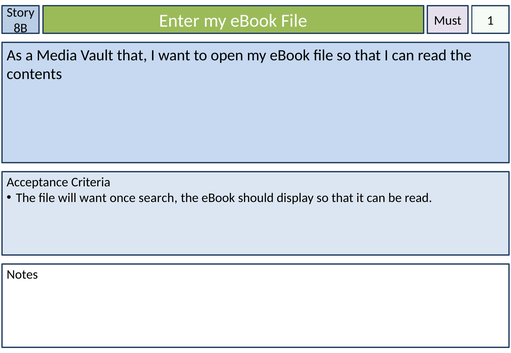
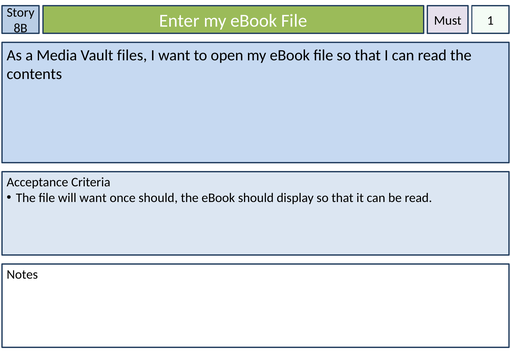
Vault that: that -> files (132, 55)
once search: search -> should (158, 198)
